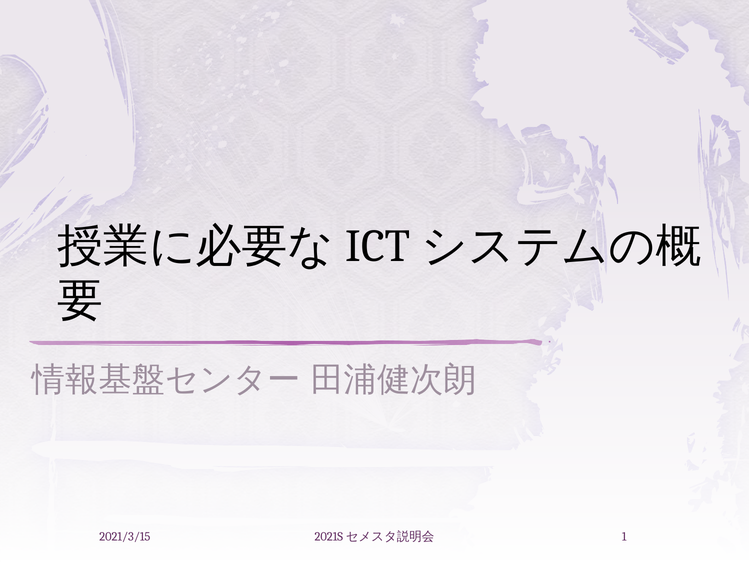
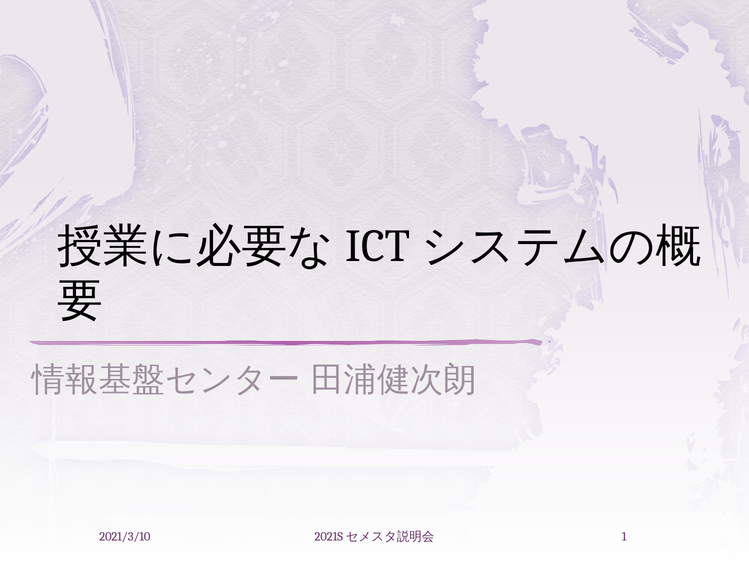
2021/3/15: 2021/3/15 -> 2021/3/10 (125, 536)
